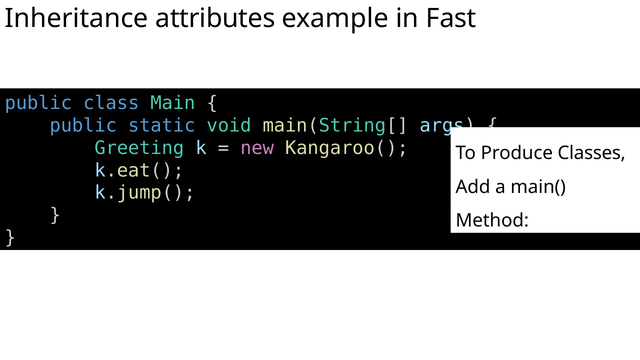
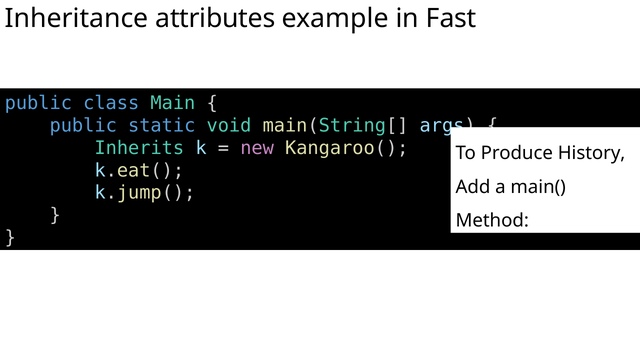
Greeting: Greeting -> Inherits (139, 148)
Classes: Classes -> History (592, 153)
